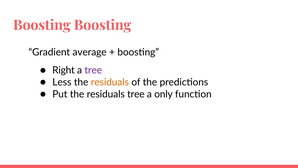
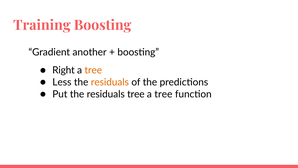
Boosting: Boosting -> Training (42, 25)
average: average -> another (90, 52)
tree colour: purple -> orange (93, 70)
only: only -> tree (163, 94)
